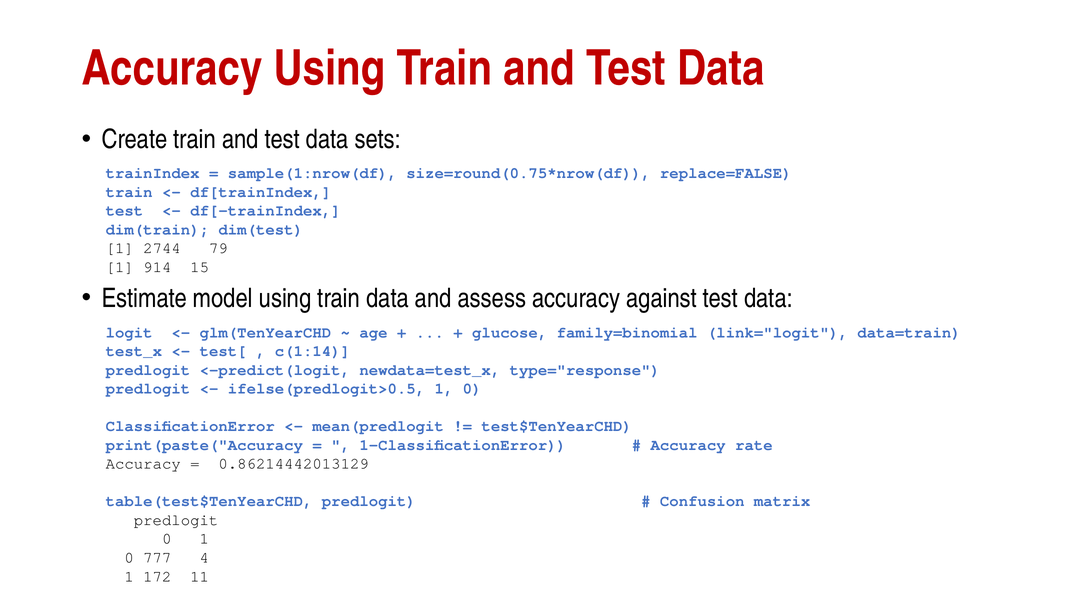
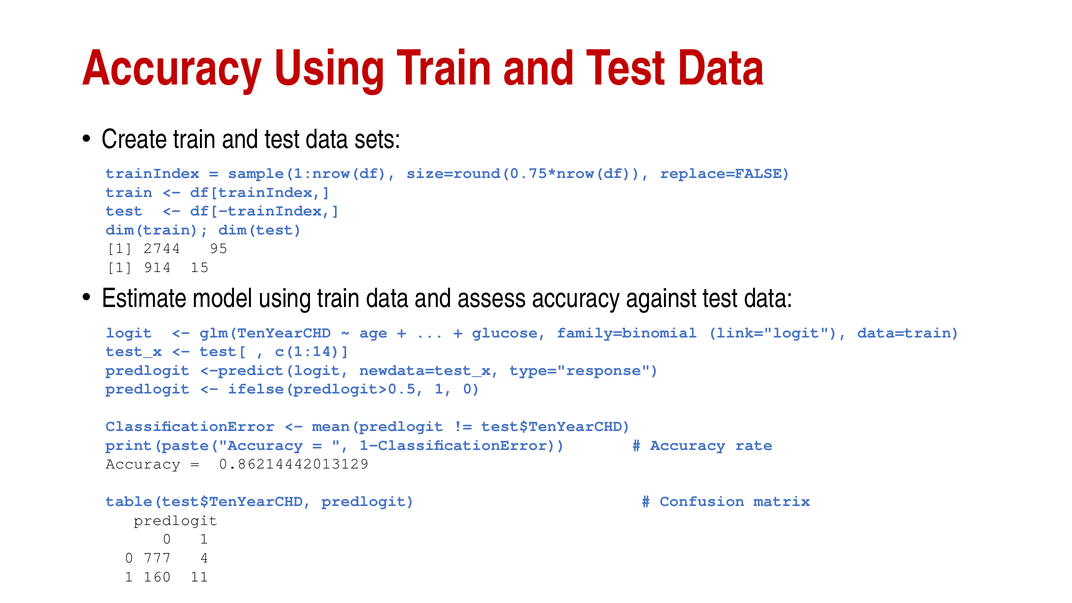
79: 79 -> 95 (218, 248)
172: 172 -> 160 (157, 576)
